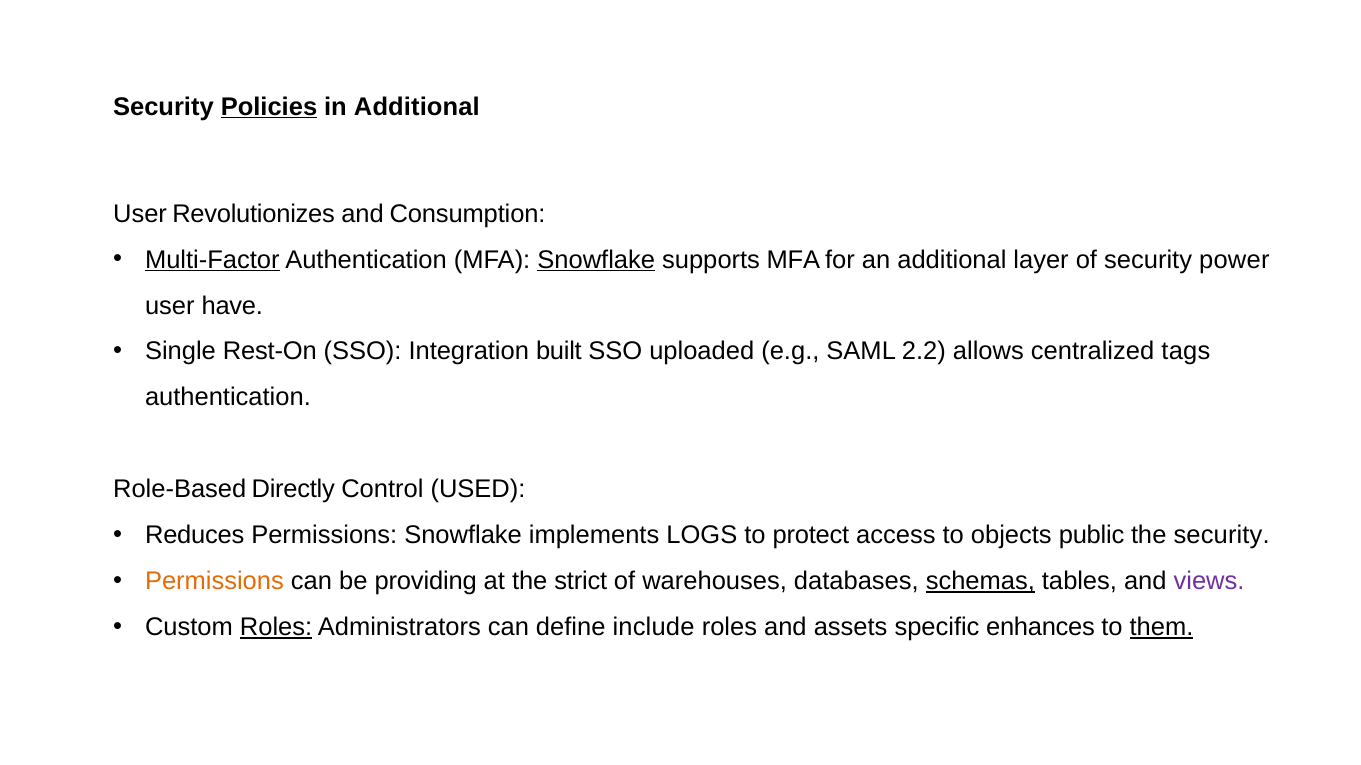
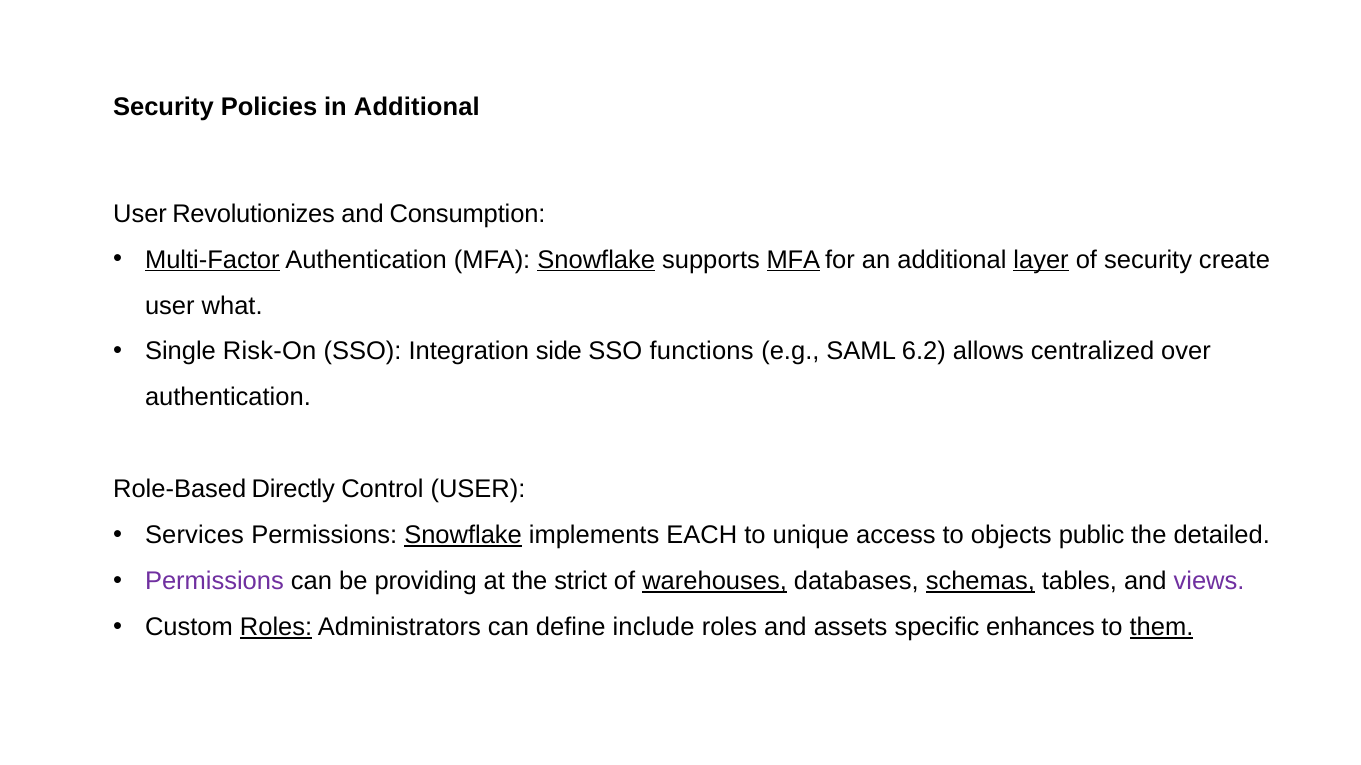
Policies underline: present -> none (269, 107)
MFA underline: none -> present (793, 260)
layer underline: none -> present (1041, 260)
power: power -> create (1234, 260)
have: have -> what (232, 306)
Rest-On: Rest-On -> Risk-On (270, 352)
built: built -> side (559, 352)
uploaded: uploaded -> functions (702, 352)
2.2: 2.2 -> 6.2 (924, 352)
tags: tags -> over (1186, 352)
Control USED: USED -> USER (478, 490)
Reduces: Reduces -> Services (195, 536)
Snowflake underline: none -> present (463, 536)
LOGS: LOGS -> EACH (702, 536)
protect: protect -> unique (811, 536)
the security: security -> detailed (1222, 536)
Permissions colour: orange -> purple (214, 581)
warehouses underline: none -> present (715, 581)
